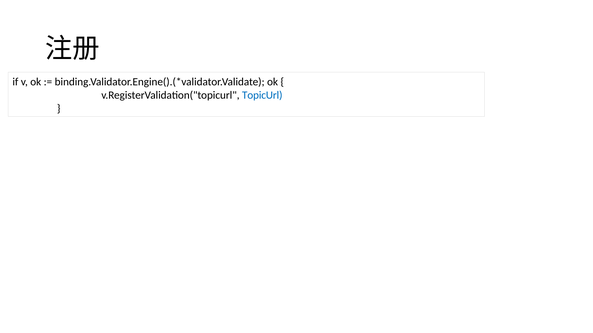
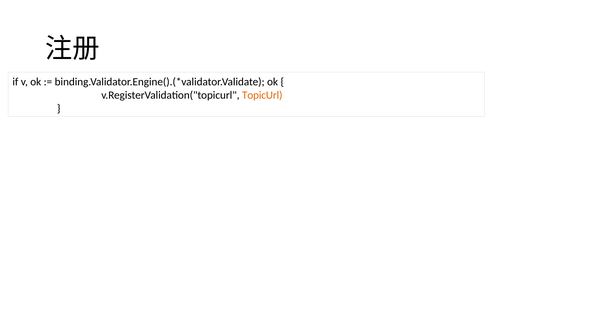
TopicUrl colour: blue -> orange (262, 95)
